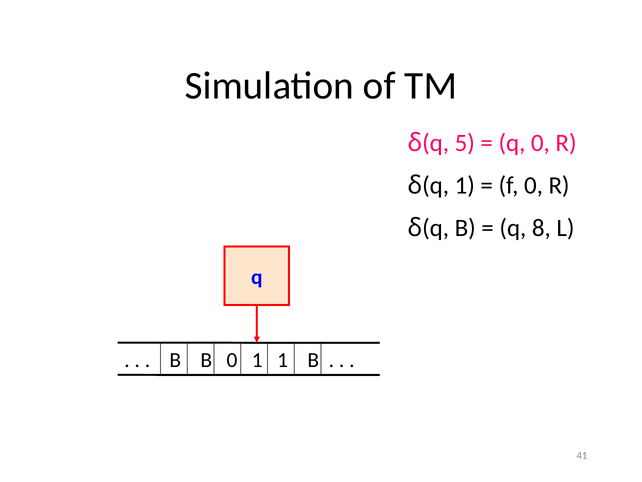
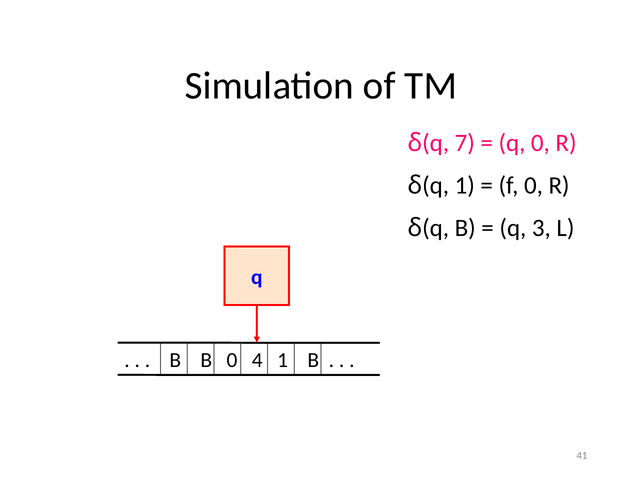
5: 5 -> 7 (465, 143)
8: 8 -> 3 (541, 228)
0 1: 1 -> 4 (257, 360)
